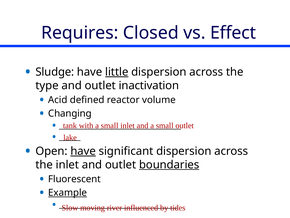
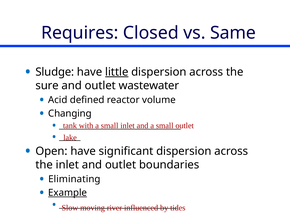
Effect: Effect -> Same (233, 33)
type: type -> sure (47, 85)
inactivation: inactivation -> wastewater (149, 85)
have underline: present -> none (83, 151)
boundaries underline: present -> none (169, 164)
Fluorescent: Fluorescent -> Eliminating (74, 179)
